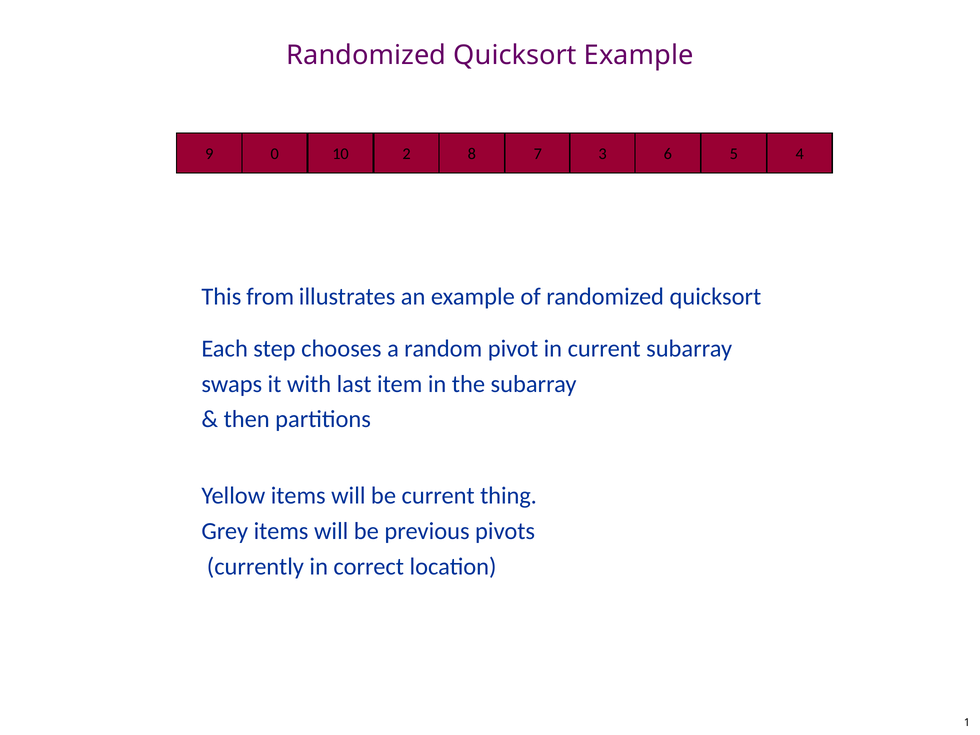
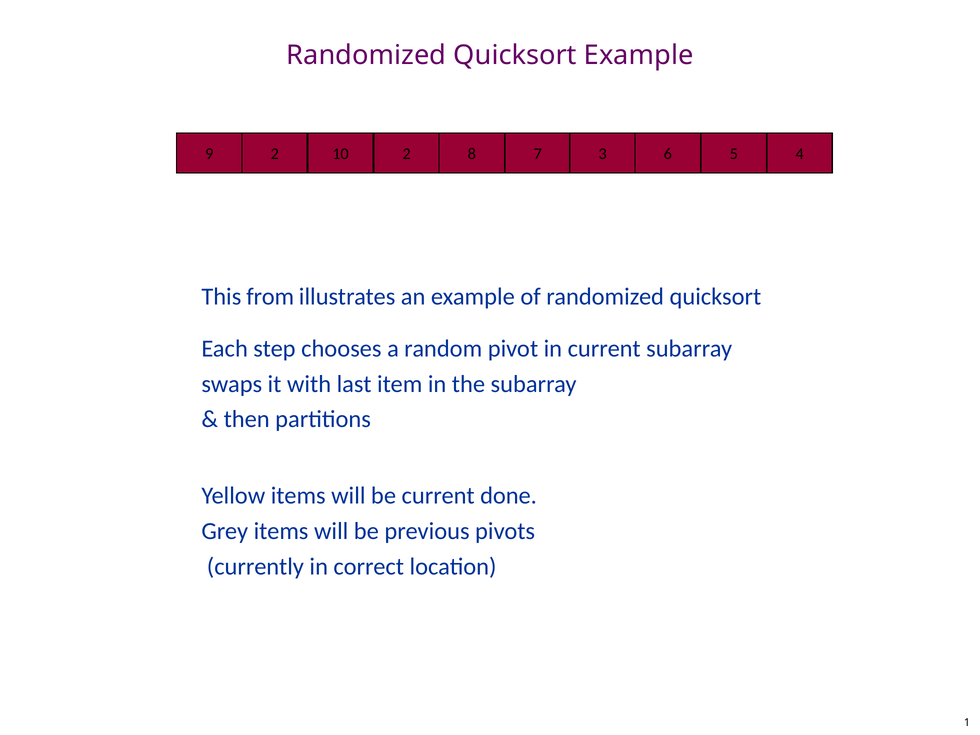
9 0: 0 -> 2 (275, 154)
thing: thing -> done (508, 496)
